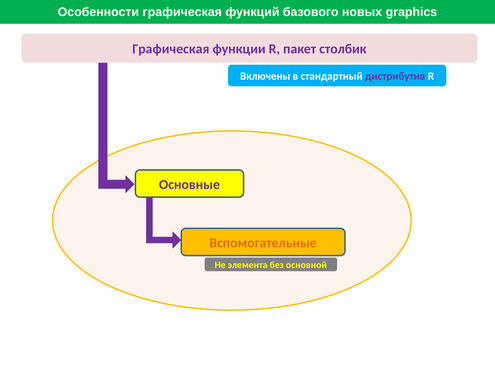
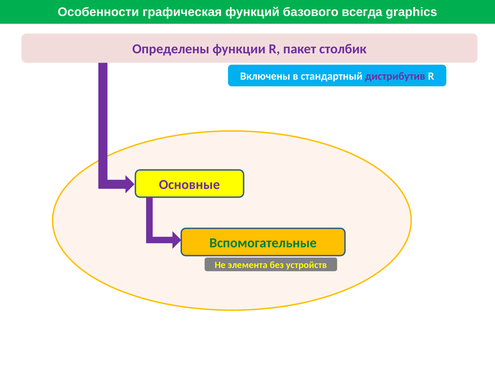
новых: новых -> всегда (362, 12)
Графическая: Графическая -> Определены (171, 49)
Вспомогательные colour: orange -> green (263, 243)
основной: основной -> устройств (306, 265)
